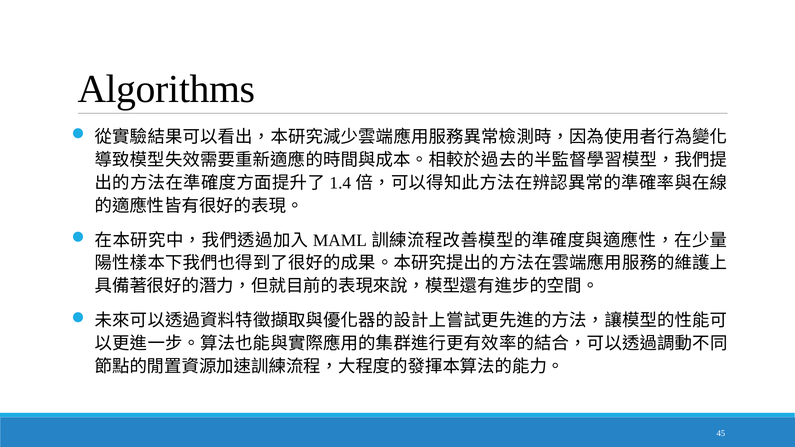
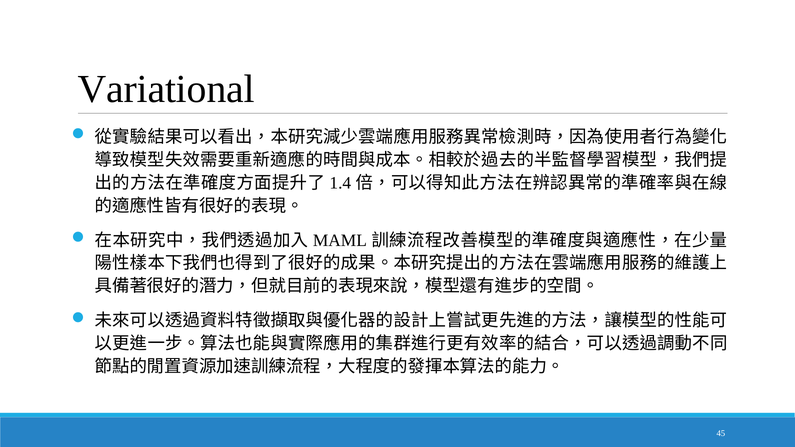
Algorithms: Algorithms -> Variational (166, 89)
